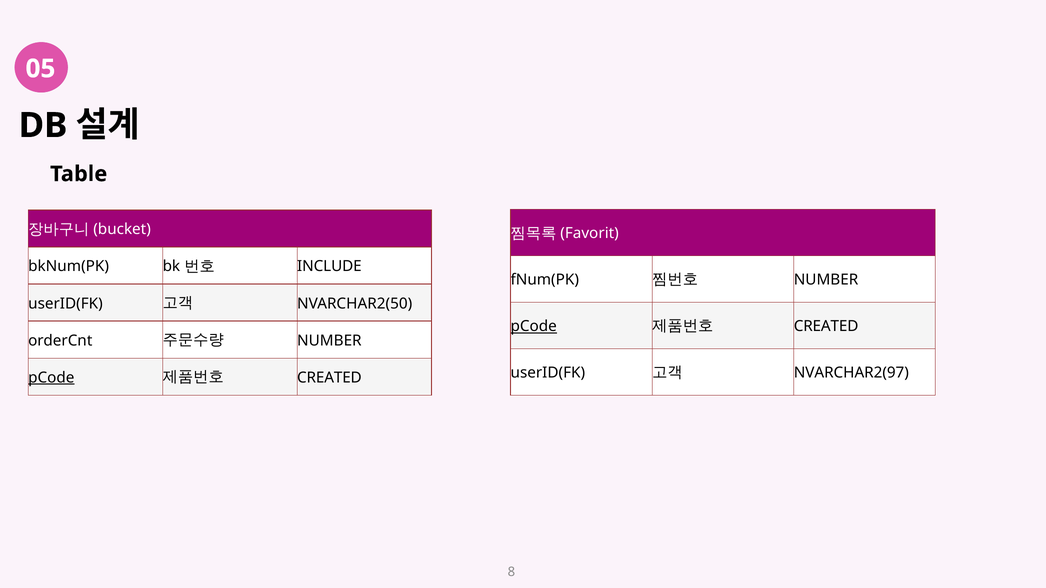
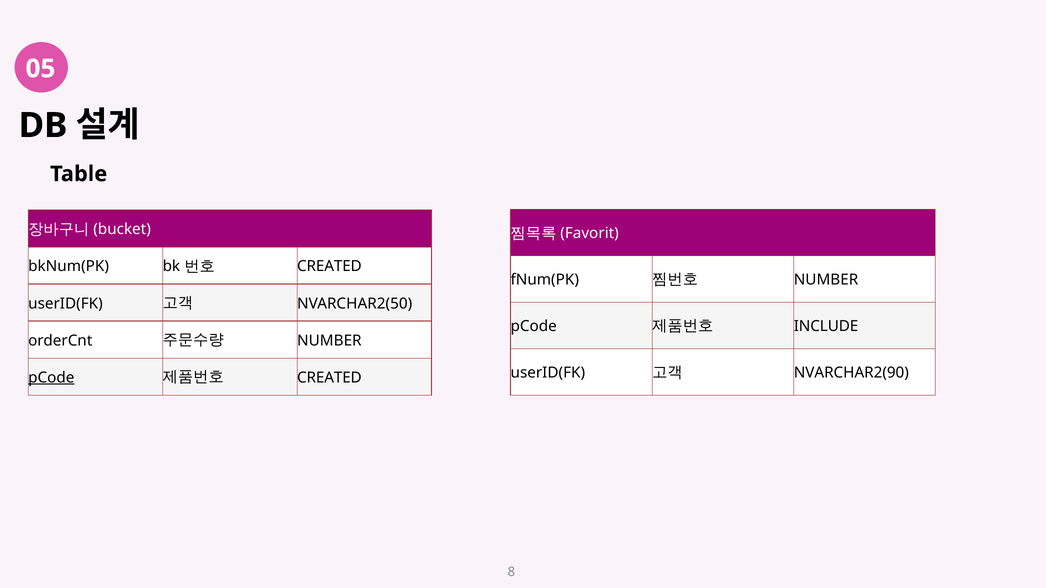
INCLUDE: INCLUDE -> CREATED (329, 267)
pCode underline: present -> none (534, 327)
CREATED: CREATED -> INCLUDE (826, 327)
NVARCHAR2(97: NVARCHAR2(97 -> NVARCHAR2(90 (851, 373)
